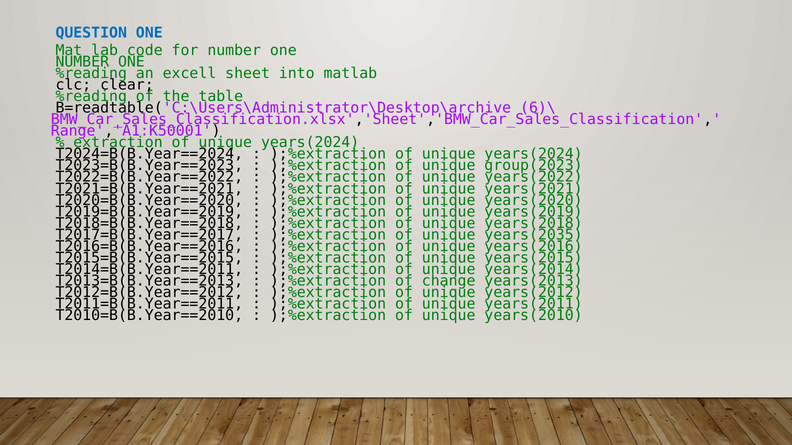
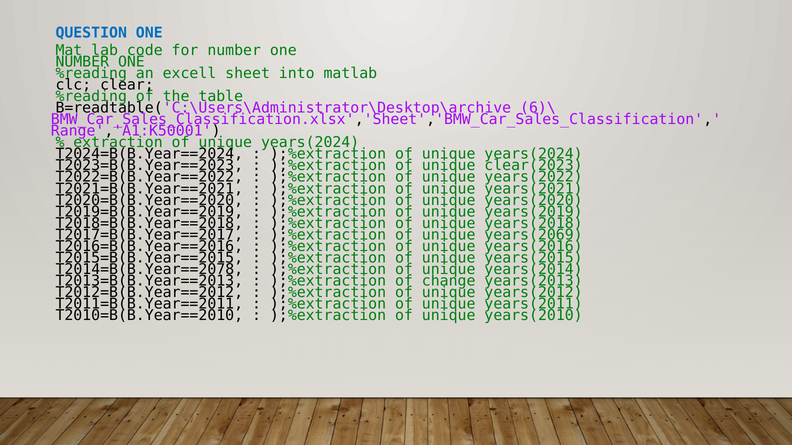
group(2023: group(2023 -> clear(2023 (534, 166)
years(2035: years(2035 -> years(2069 (534, 235)
T2014=B(B.Year==2011: T2014=B(B.Year==2011 -> T2014=B(B.Year==2078 (149, 270)
